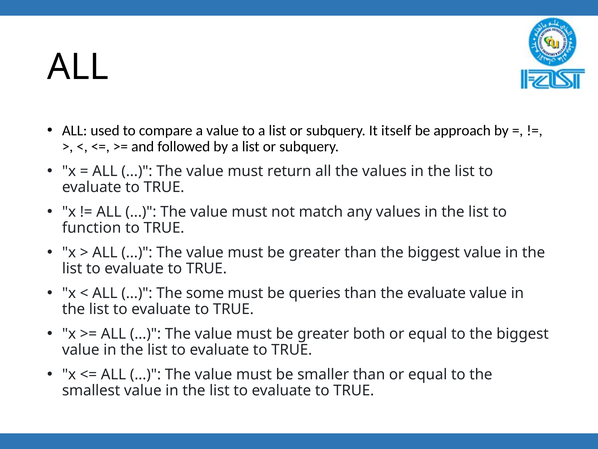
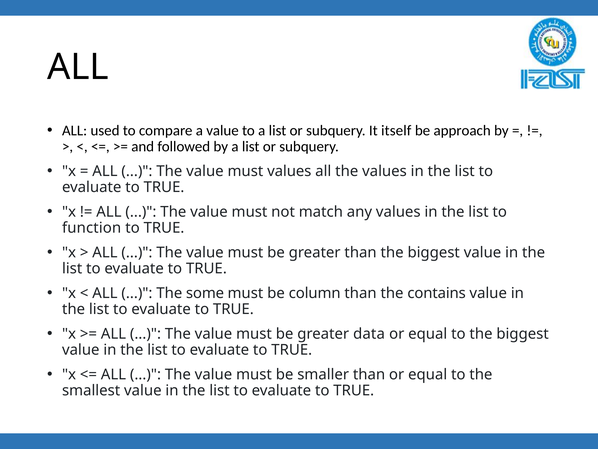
must return: return -> values (289, 171)
queries: queries -> column (315, 293)
the evaluate: evaluate -> contains (437, 293)
both: both -> data (369, 333)
